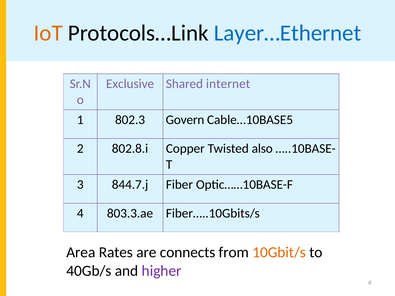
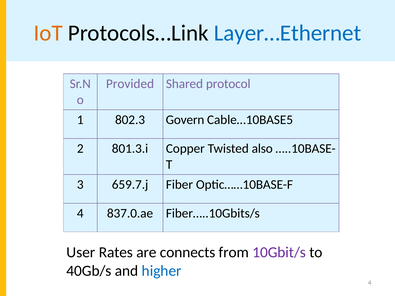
Exclusive: Exclusive -> Provided (130, 84)
internet: internet -> protocol (228, 84)
802.8.i: 802.8.i -> 801.3.i (130, 149)
844.7.j: 844.7.j -> 659.7.j (130, 185)
803.3.ae: 803.3.ae -> 837.0.ae (130, 213)
Area: Area -> User (81, 253)
10Gbit/s colour: orange -> purple (279, 253)
higher colour: purple -> blue (162, 271)
